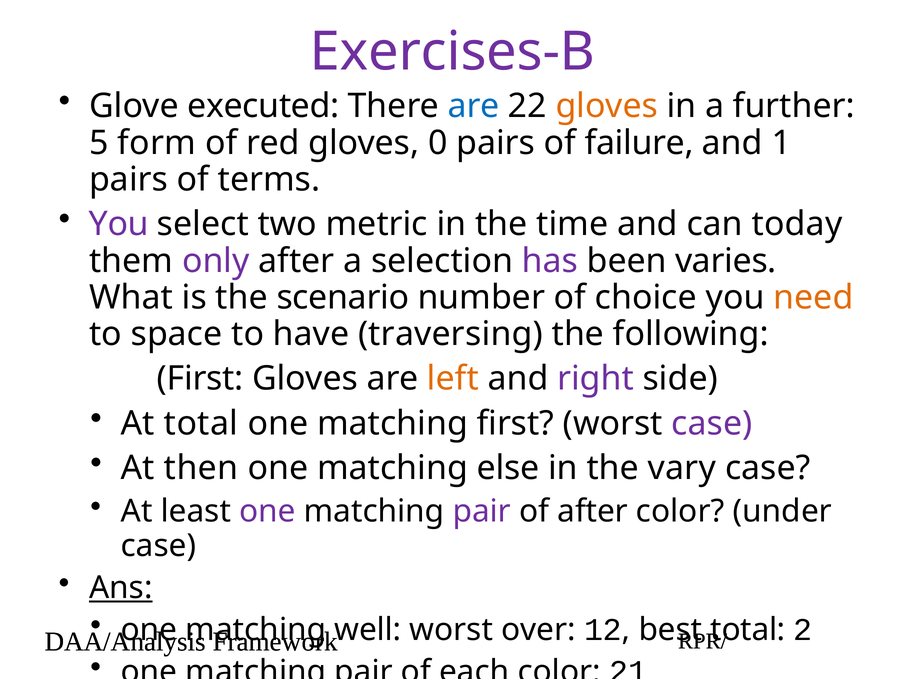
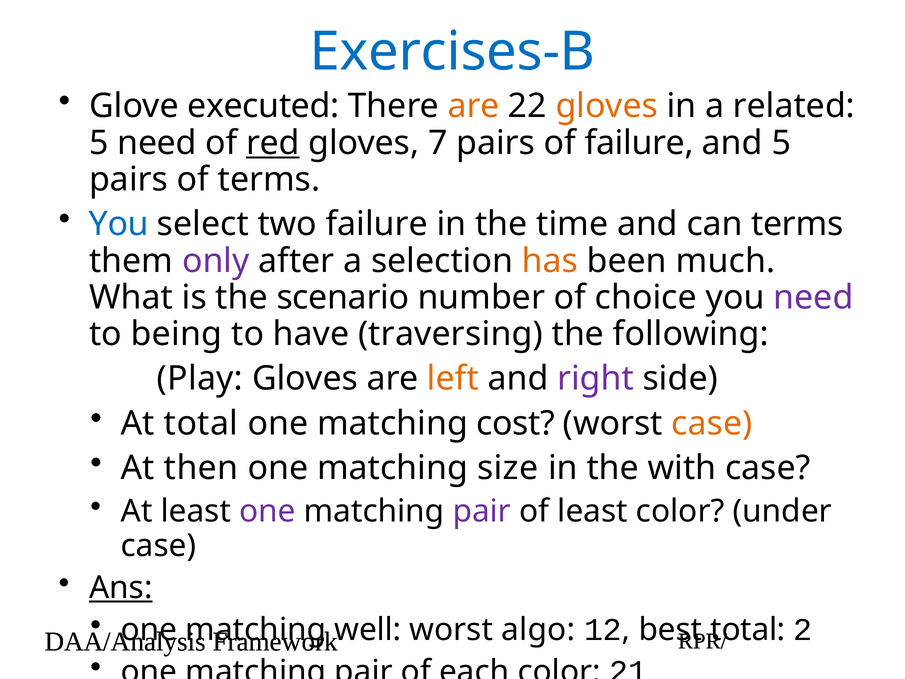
Exercises-B colour: purple -> blue (452, 52)
are colour: blue -> orange (474, 106)
further: further -> related (794, 106)
5 form: form -> need (157, 143)
red underline: none -> present (273, 143)
0: 0 -> 7 (438, 143)
and 1: 1 -> 5 (781, 143)
You colour: purple -> blue (119, 224)
two metric: metric -> failure (377, 224)
can today: today -> terms (797, 224)
has colour: purple -> orange (550, 261)
varies: varies -> much (726, 261)
need colour: orange -> purple (813, 297)
space: space -> being (176, 334)
First: First -> Play (200, 379)
matching first: first -> cost (516, 423)
case colour: purple -> orange (712, 423)
else: else -> size (508, 468)
vary: vary -> with (682, 468)
of after: after -> least (593, 511)
over: over -> algo (538, 630)
